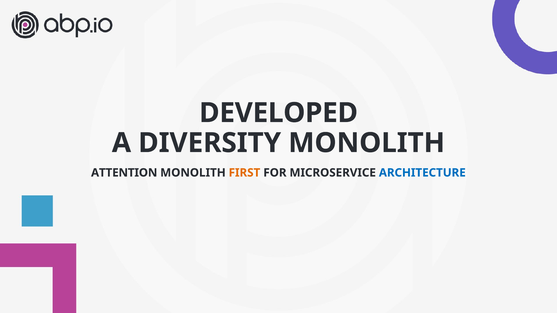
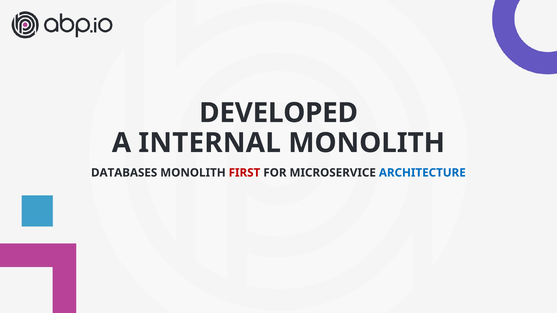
DIVERSITY: DIVERSITY -> INTERNAL (210, 143)
ATTENTION: ATTENTION -> DATABASES (124, 173)
FIRST colour: orange -> red (244, 173)
